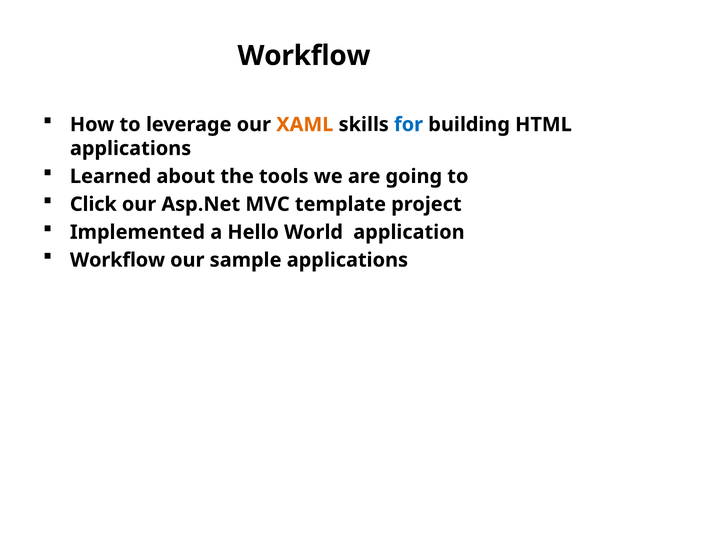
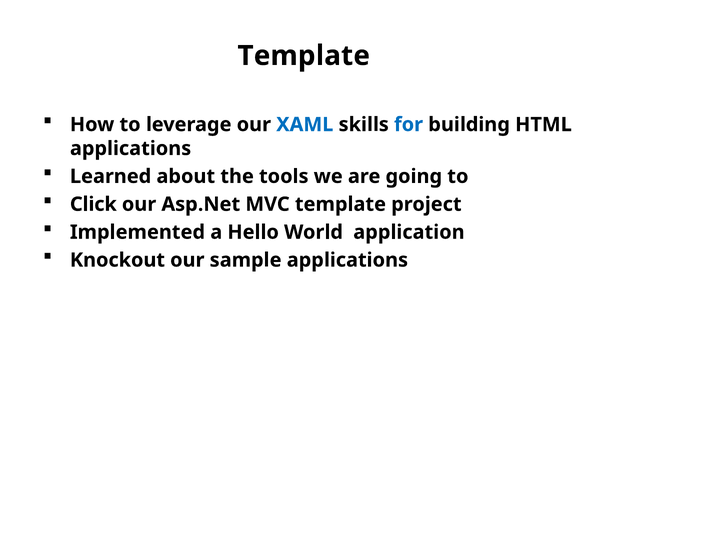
Workflow: Workflow -> Template (304, 56)
XAML colour: orange -> blue (305, 124)
Workflow: Workflow -> Knockout (117, 260)
